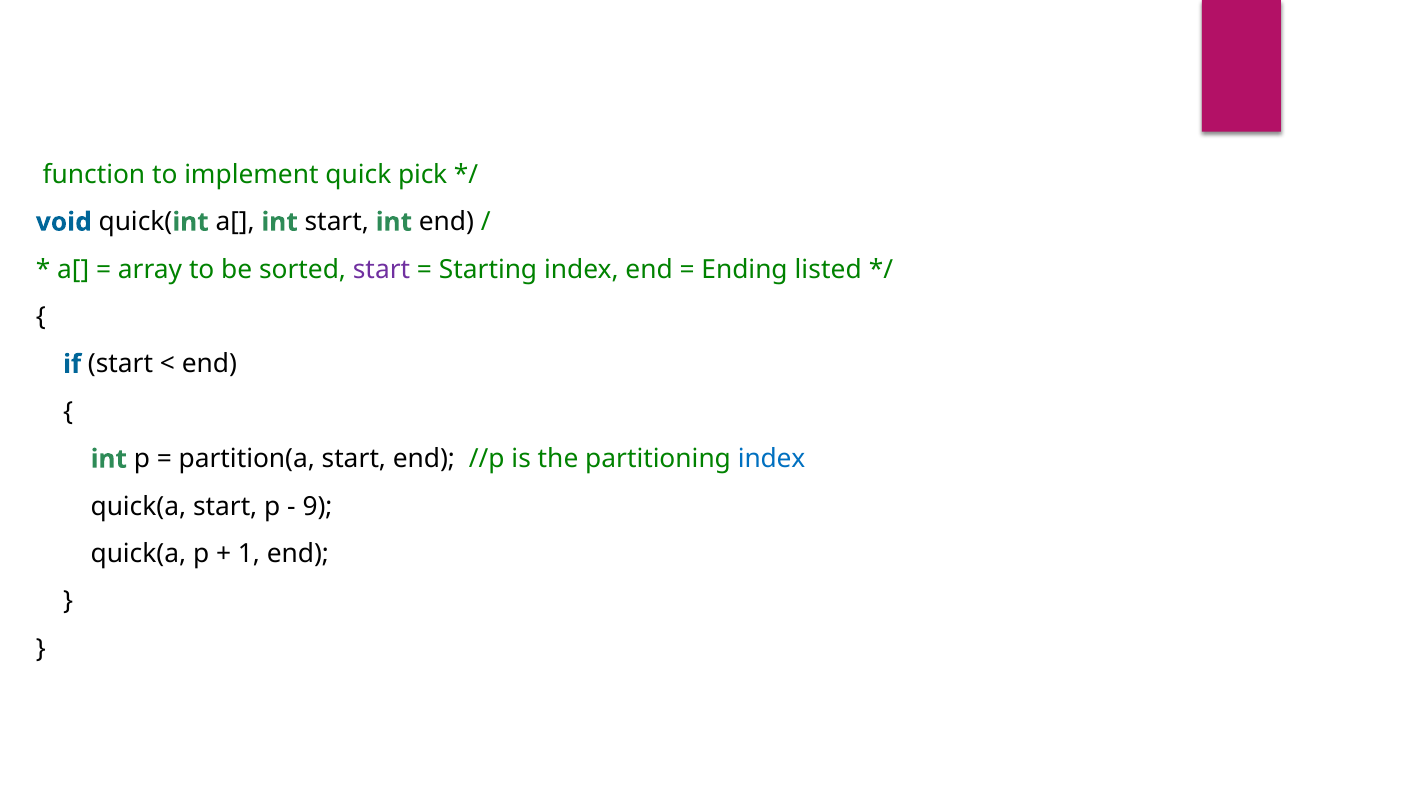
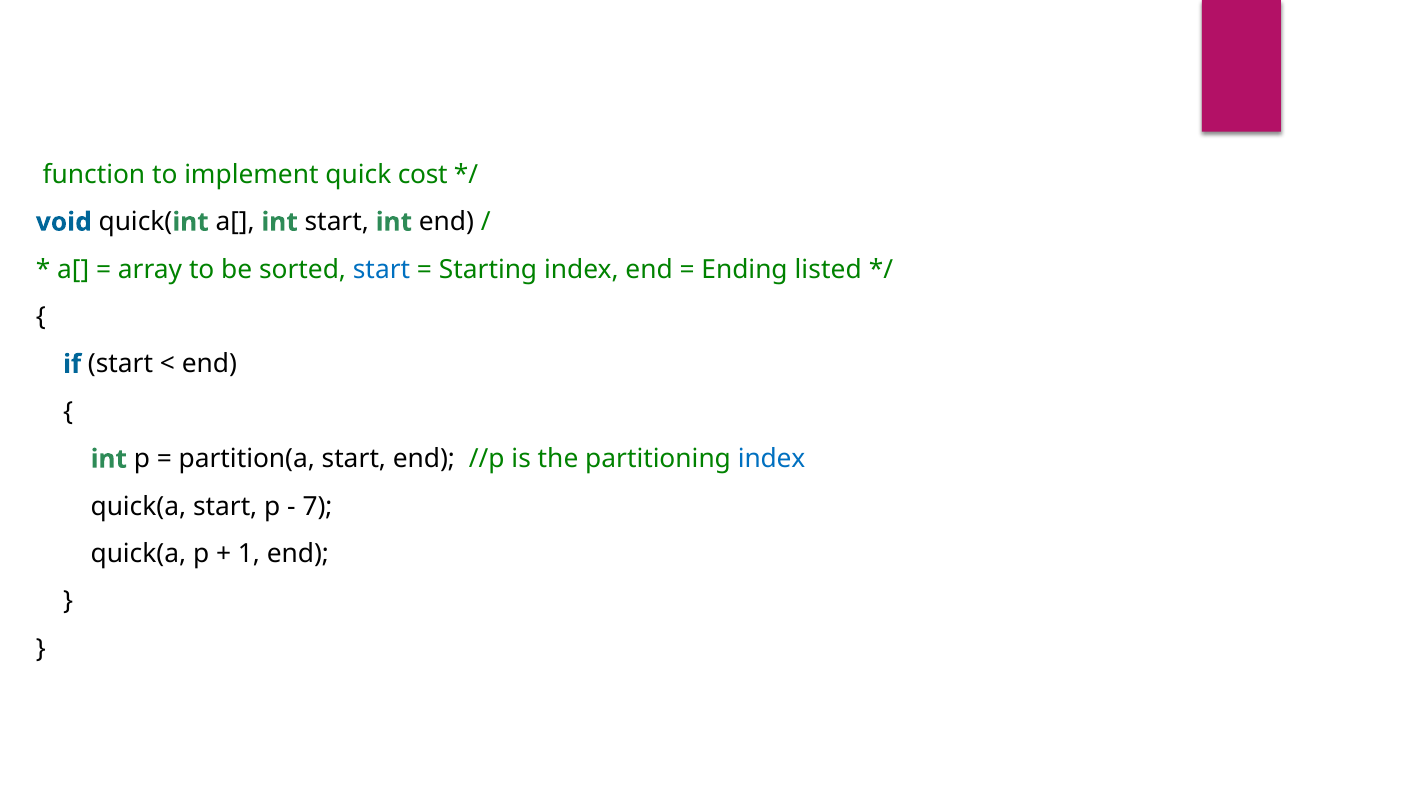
pick: pick -> cost (423, 175)
start colour: purple -> blue (382, 269)
9: 9 -> 7 (317, 506)
